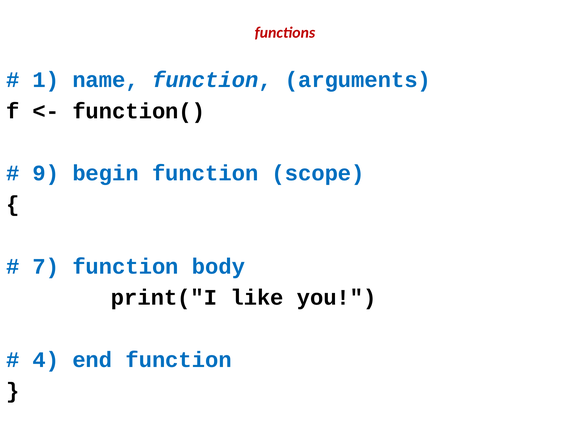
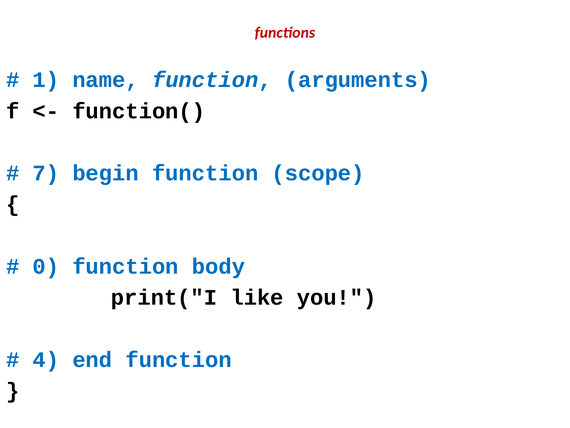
9: 9 -> 7 (46, 173)
7: 7 -> 0 (46, 266)
